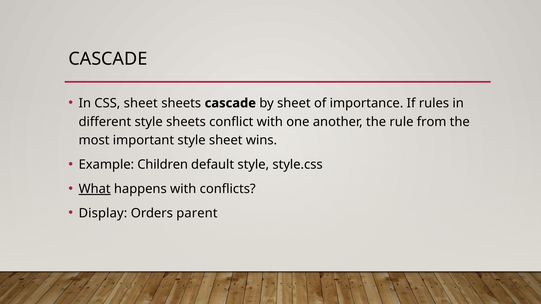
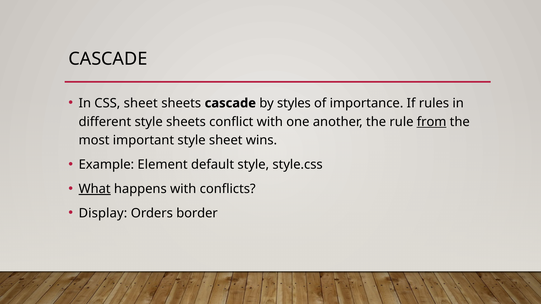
by sheet: sheet -> styles (294, 103)
from underline: none -> present (432, 122)
Children: Children -> Element (163, 165)
parent: parent -> border (197, 213)
